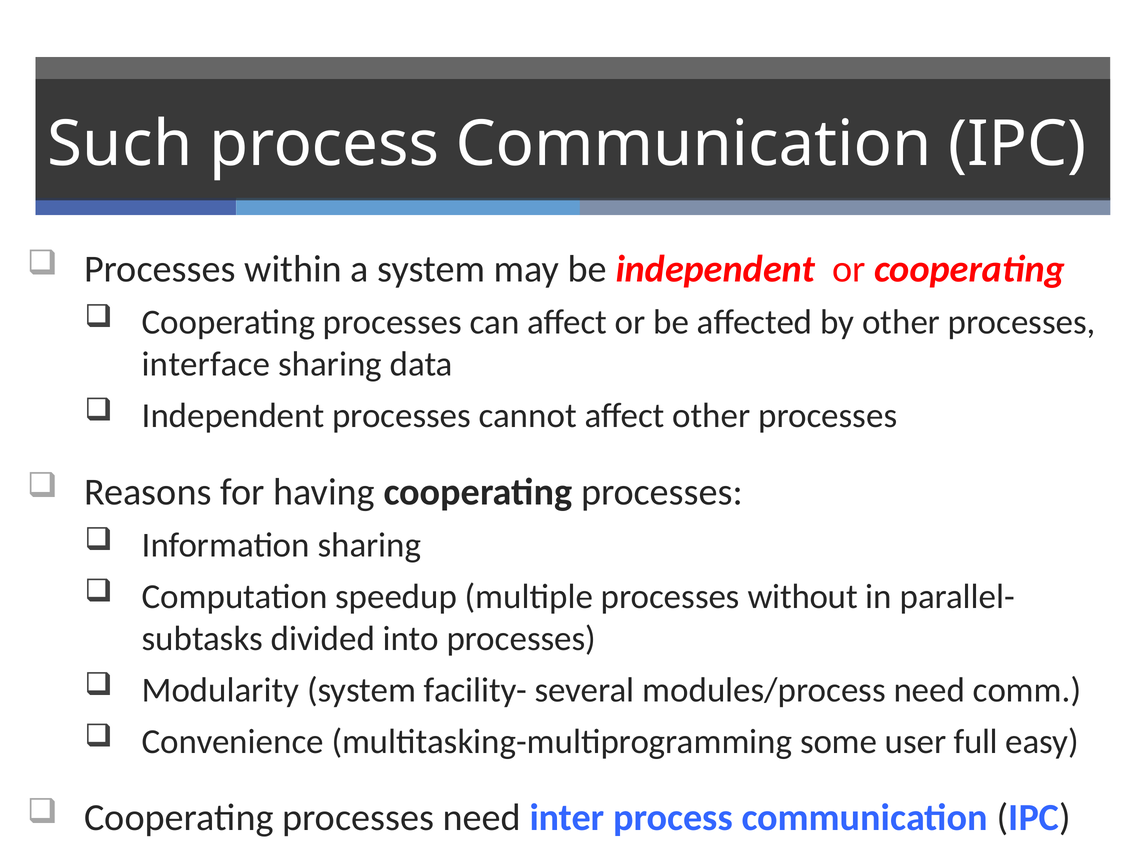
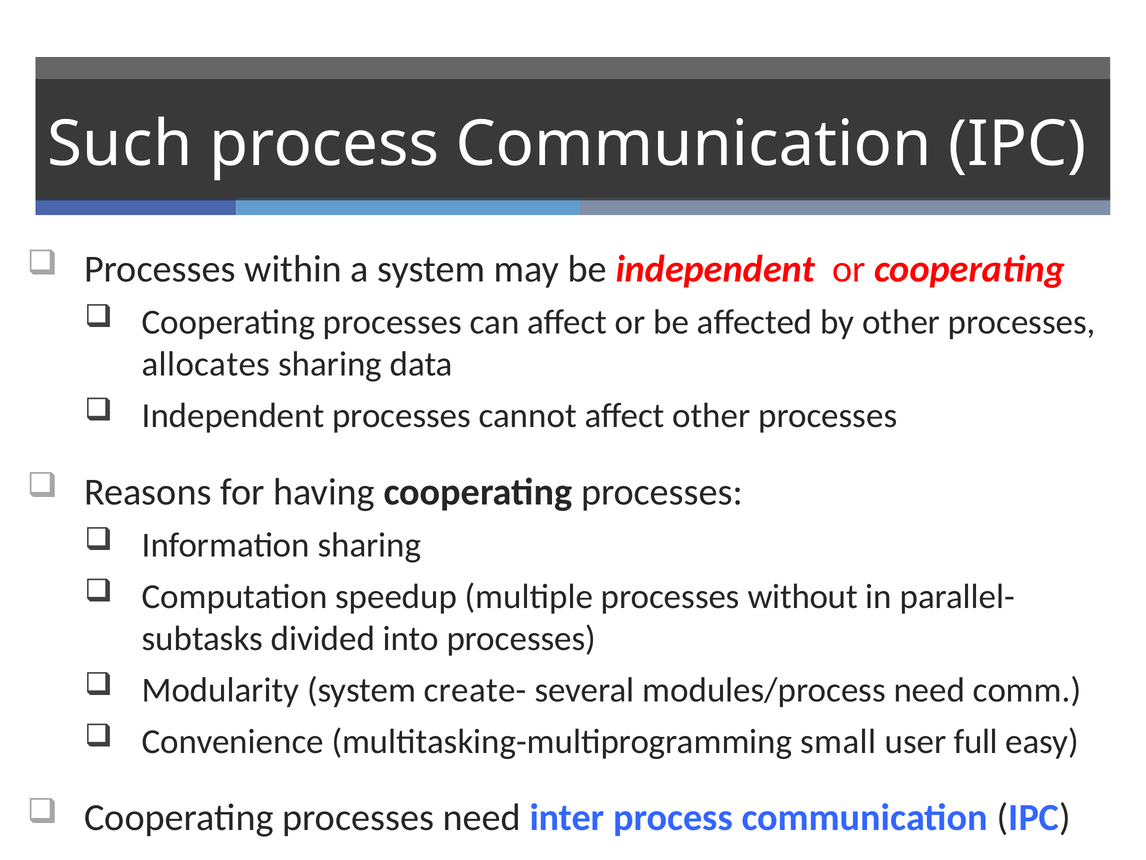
interface: interface -> allocates (206, 364)
facility-: facility- -> create- (475, 690)
some: some -> small (838, 741)
